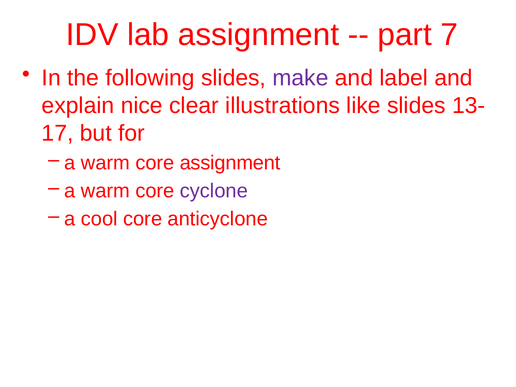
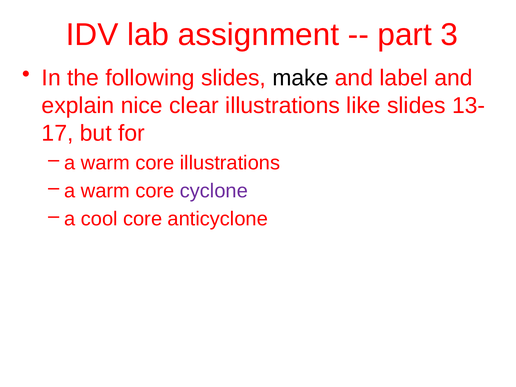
7: 7 -> 3 (449, 35)
make colour: purple -> black (300, 78)
core assignment: assignment -> illustrations (230, 163)
